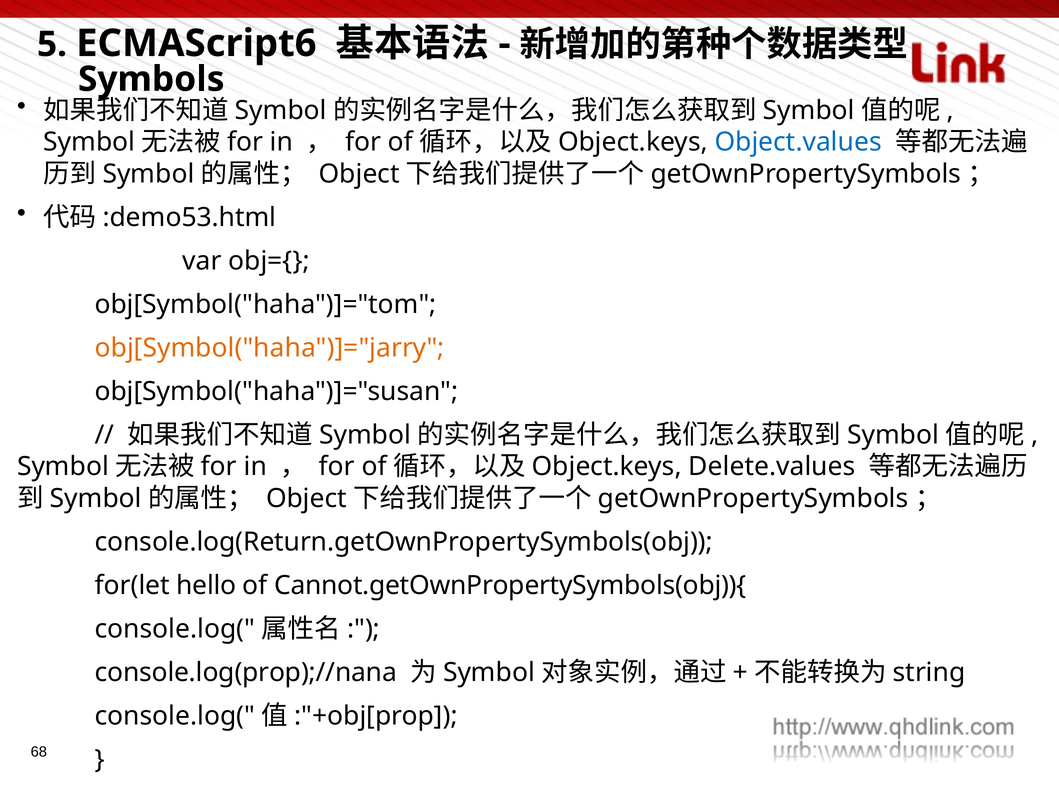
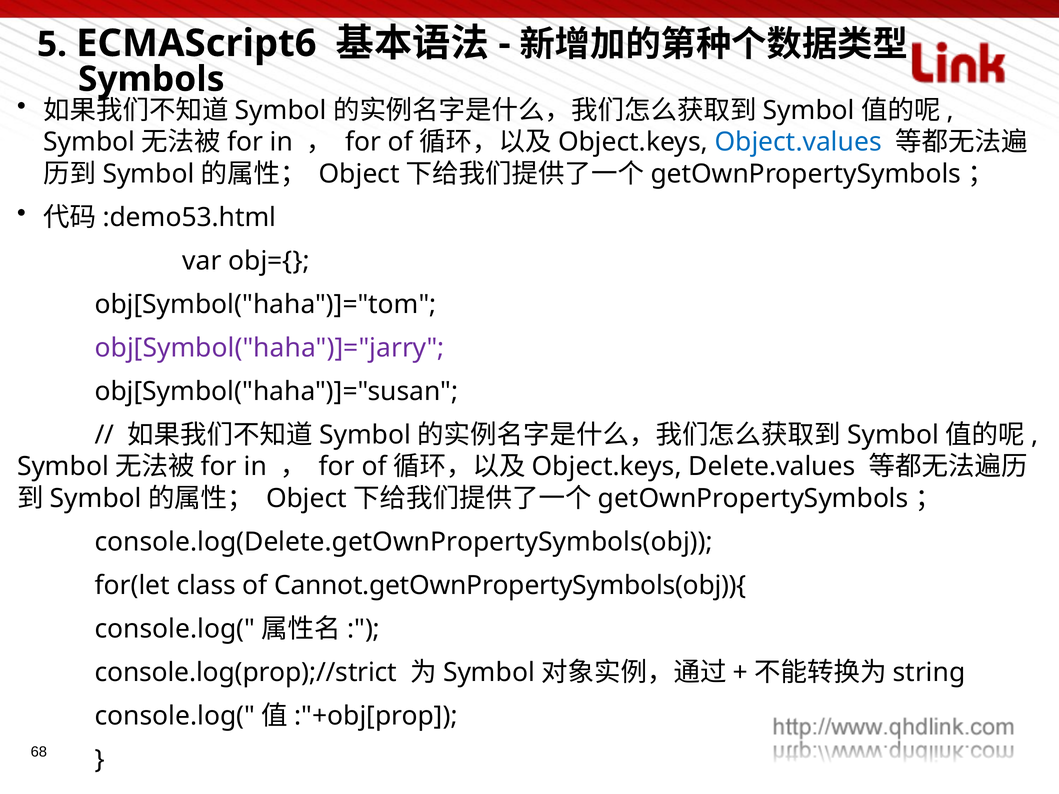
obj[Symbol("haha")]="jarry colour: orange -> purple (270, 348)
console.log(Return.getOwnPropertySymbols(obj: console.log(Return.getOwnPropertySymbols(obj -> console.log(Delete.getOwnPropertySymbols(obj (404, 542)
hello: hello -> class (206, 586)
console.log(prop);//nana: console.log(prop);//nana -> console.log(prop);//strict (246, 673)
